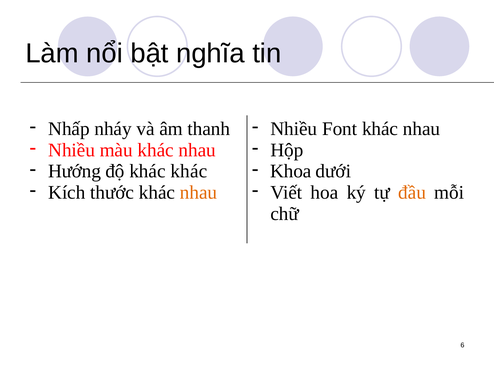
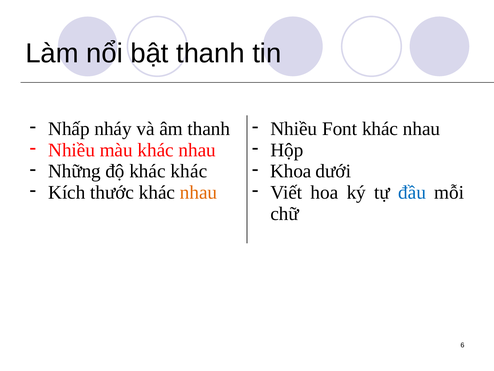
bật nghĩa: nghĩa -> thanh (210, 53)
Hướng: Hướng -> Những (74, 171)
đầu colour: orange -> blue (412, 192)
